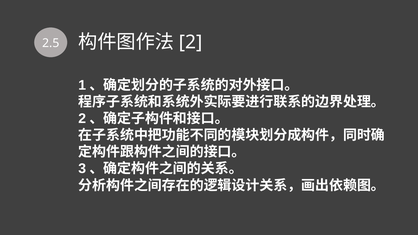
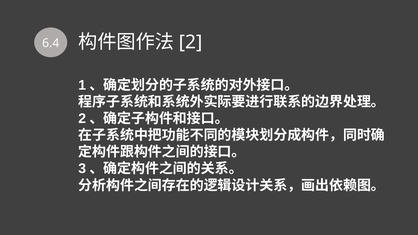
2.5: 2.5 -> 6.4 (51, 43)
